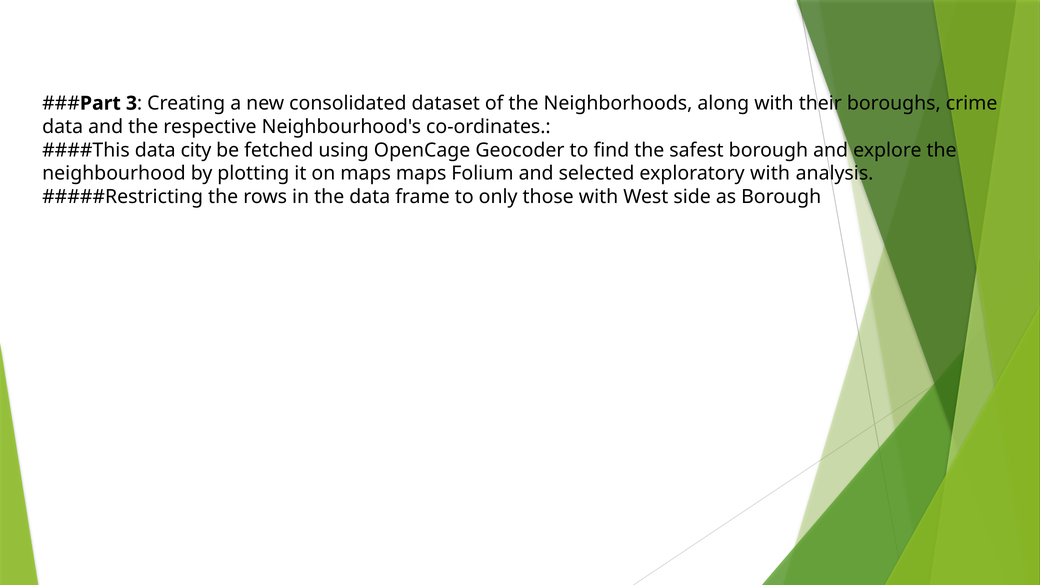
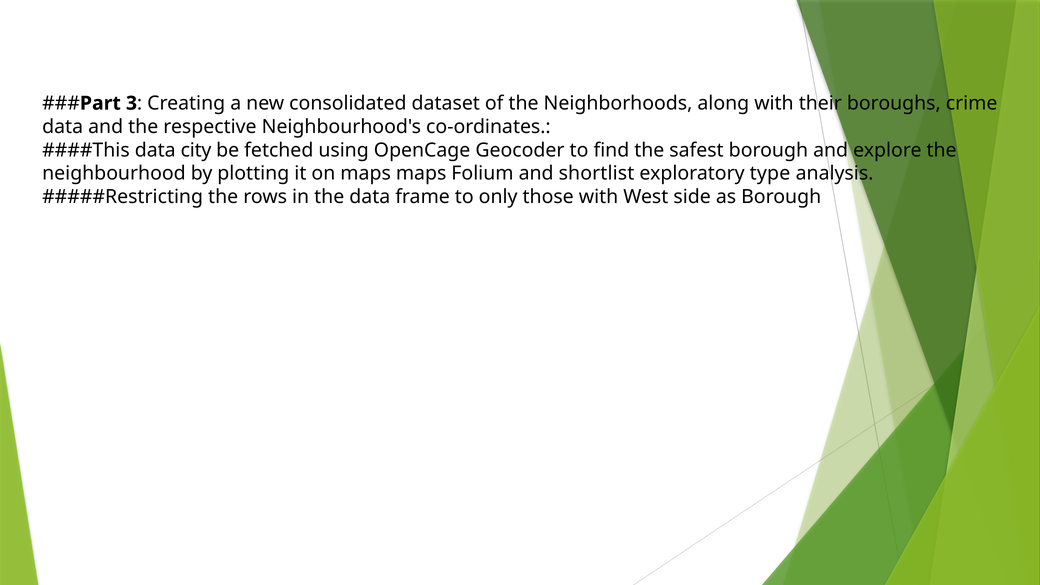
selected: selected -> shortlist (596, 173)
exploratory with: with -> type (770, 173)
